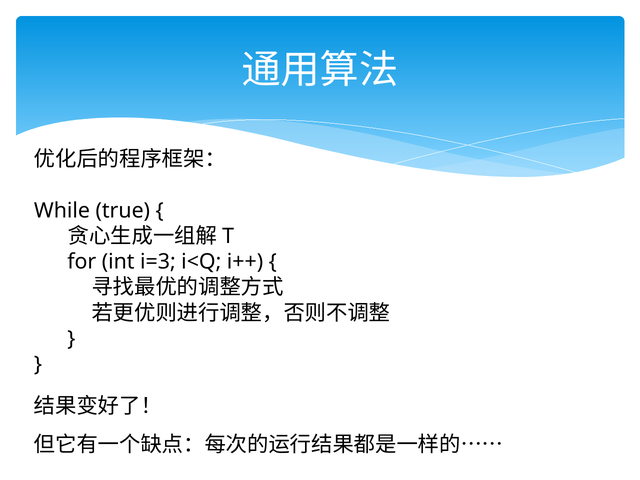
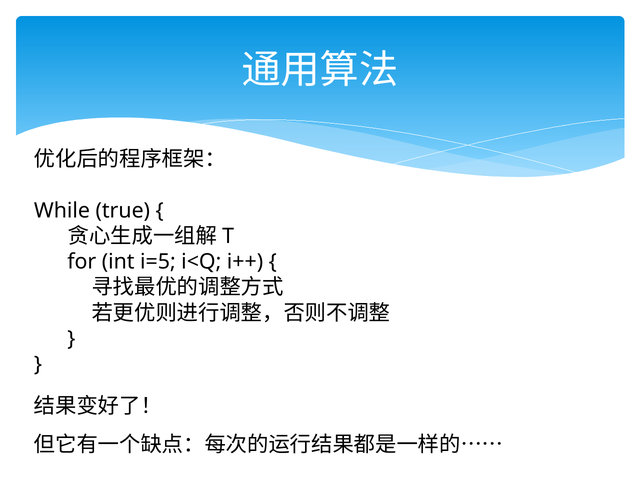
i=3: i=3 -> i=5 (158, 262)
